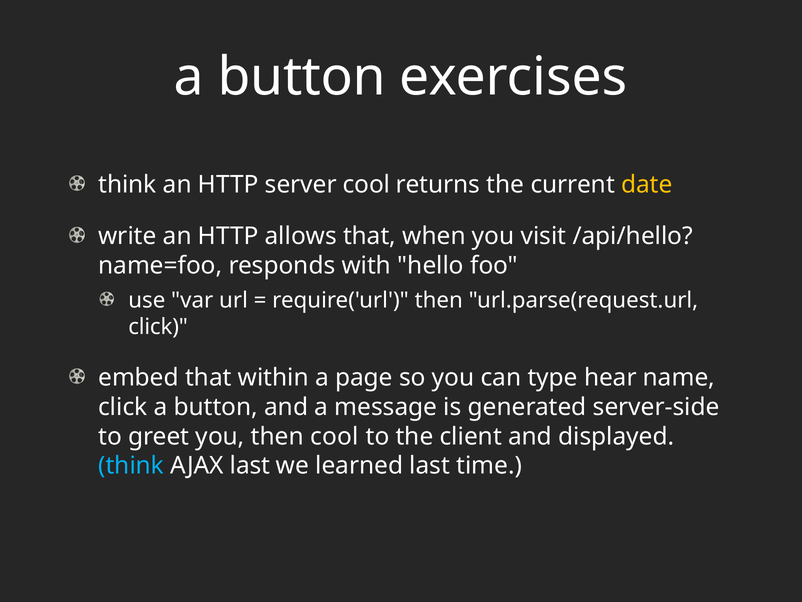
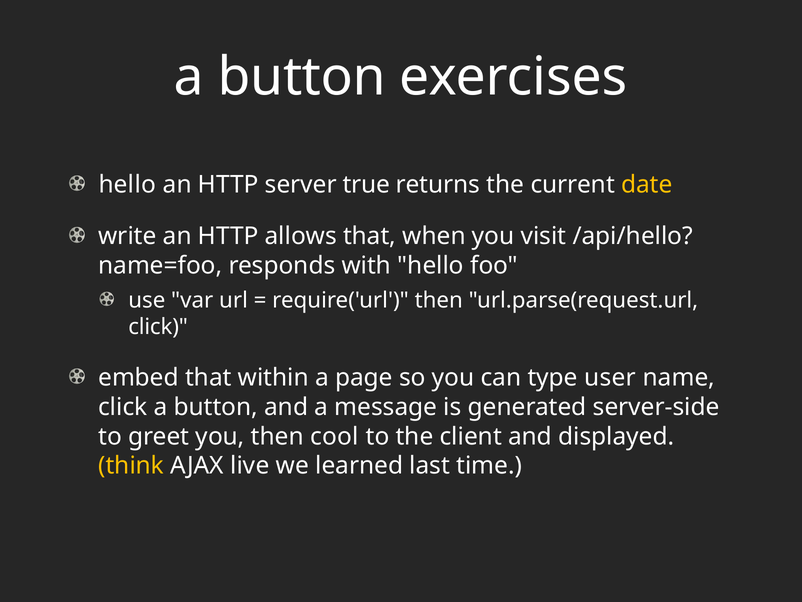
think: think -> hello (127, 184)
server cool: cool -> true (366, 184)
hear: hear -> user (610, 377)
think colour: light blue -> yellow (131, 466)
AJAX last: last -> live (250, 466)
